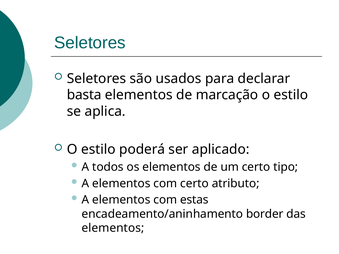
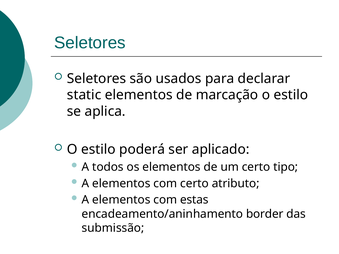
basta: basta -> static (84, 95)
elementos: elementos -> submissão (113, 228)
